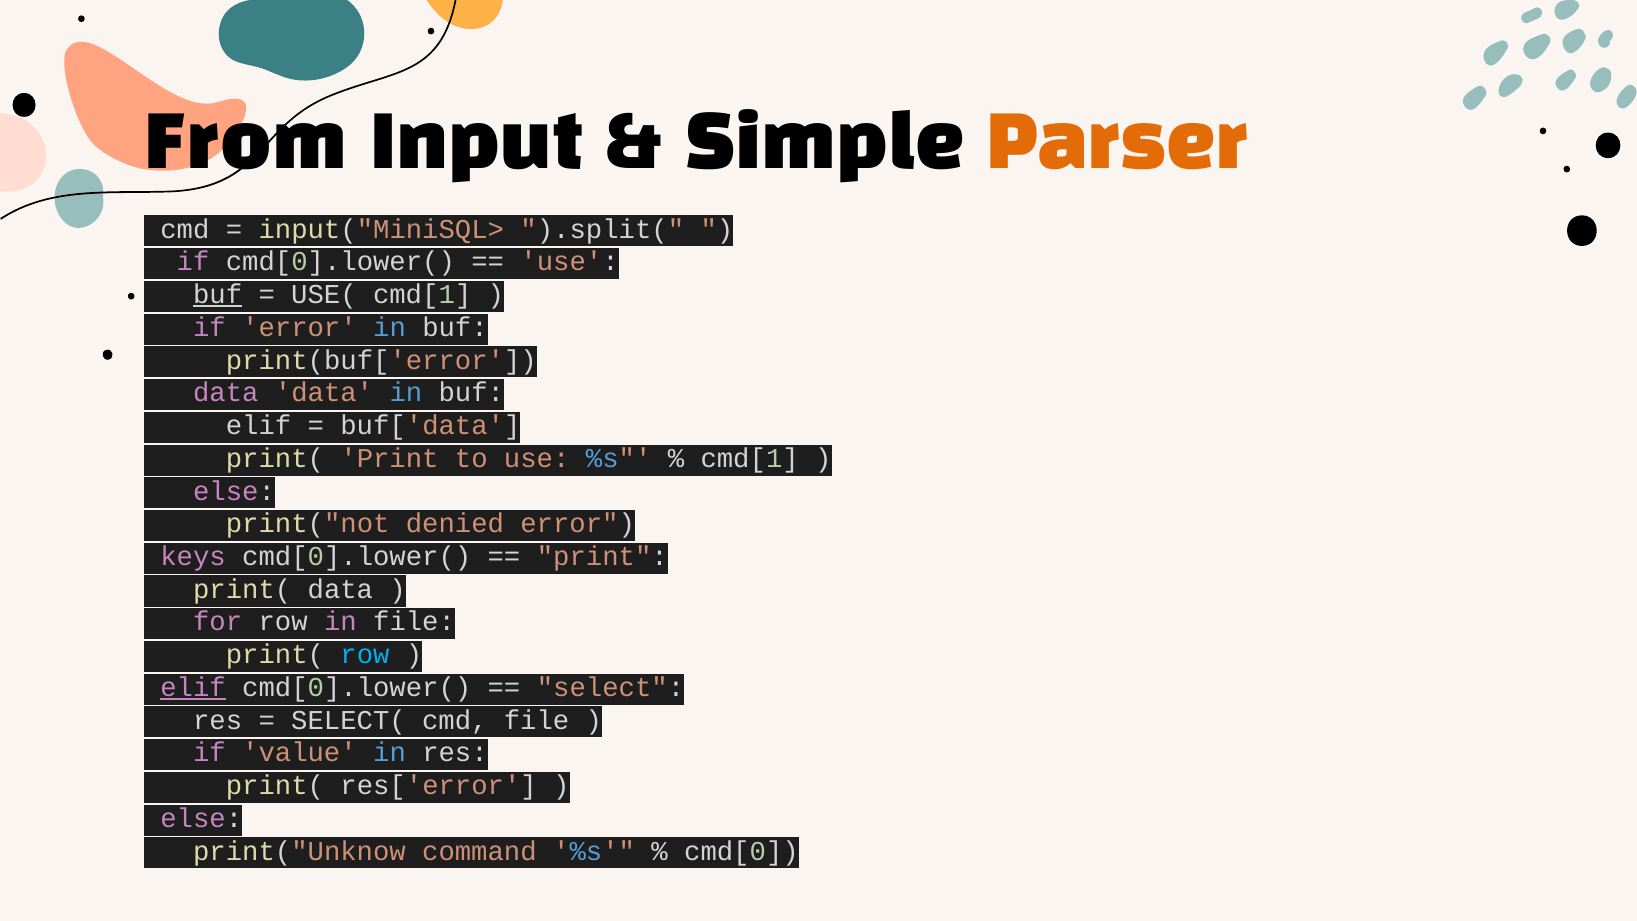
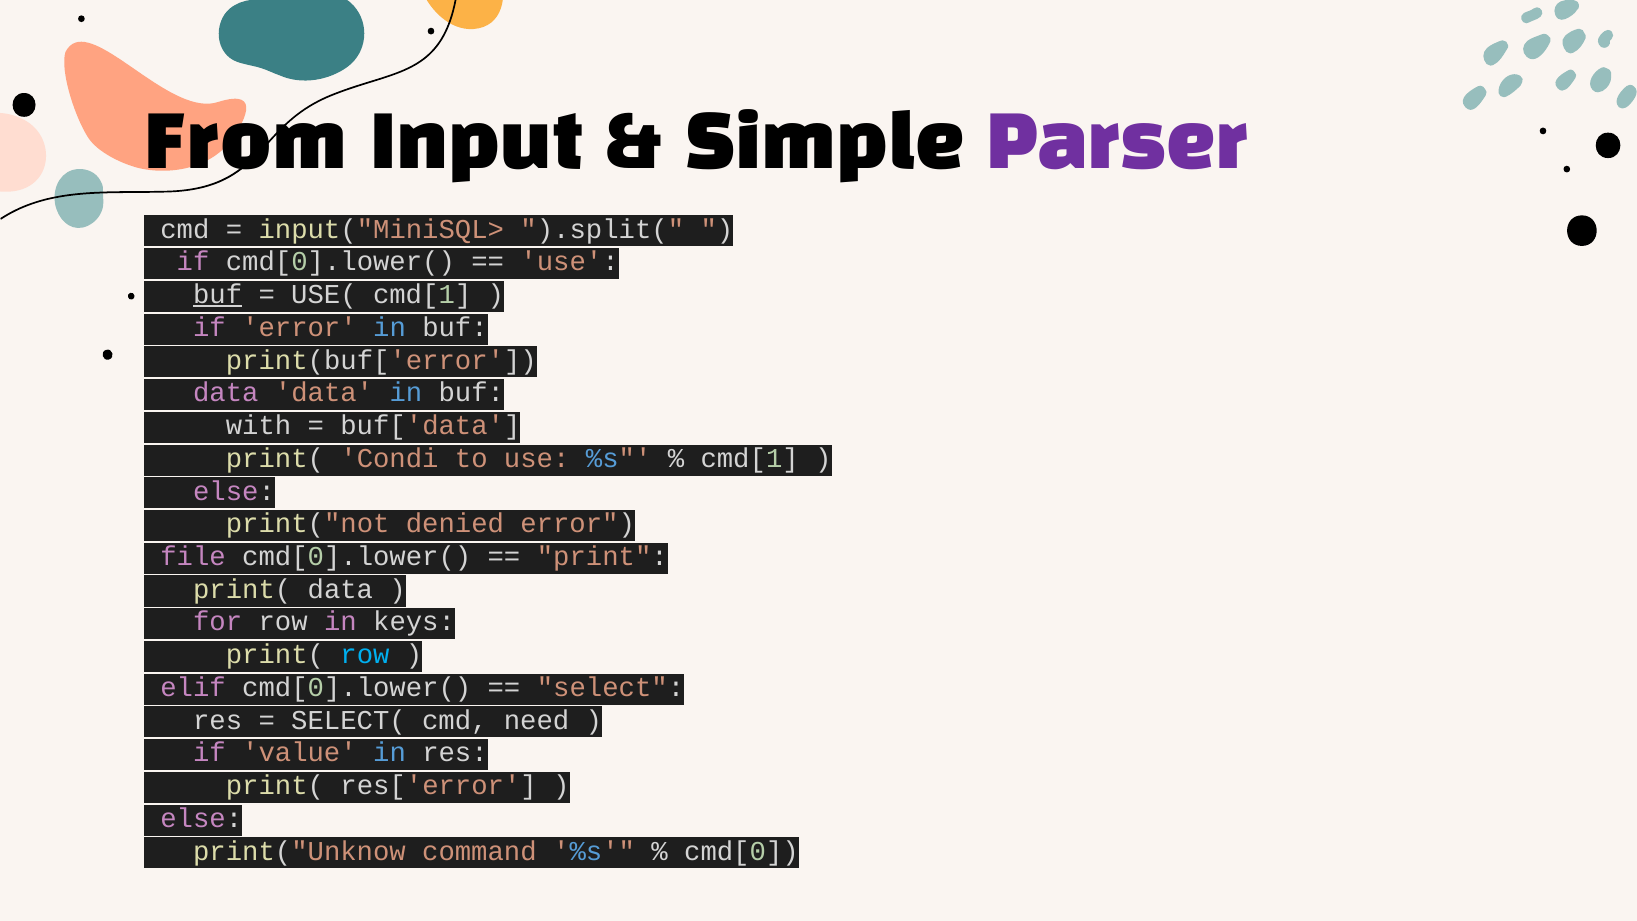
Parser colour: orange -> purple (1118, 145)
elif: elif -> with (259, 425)
print( Print: Print -> Condi (389, 458)
keys: keys -> file (193, 556)
in file: file -> keys (414, 622)
elif underline: present -> none (193, 687)
cmd file: file -> need (537, 720)
